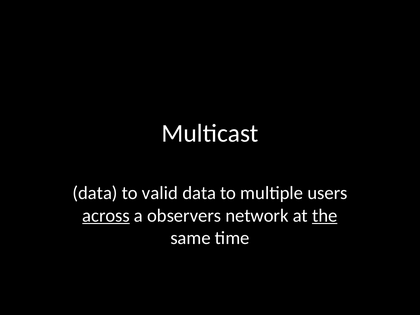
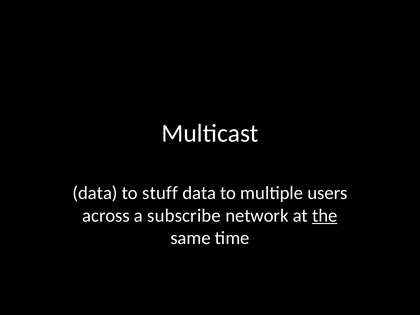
valid: valid -> stuff (160, 193)
across underline: present -> none (106, 216)
observers: observers -> subscribe (184, 216)
